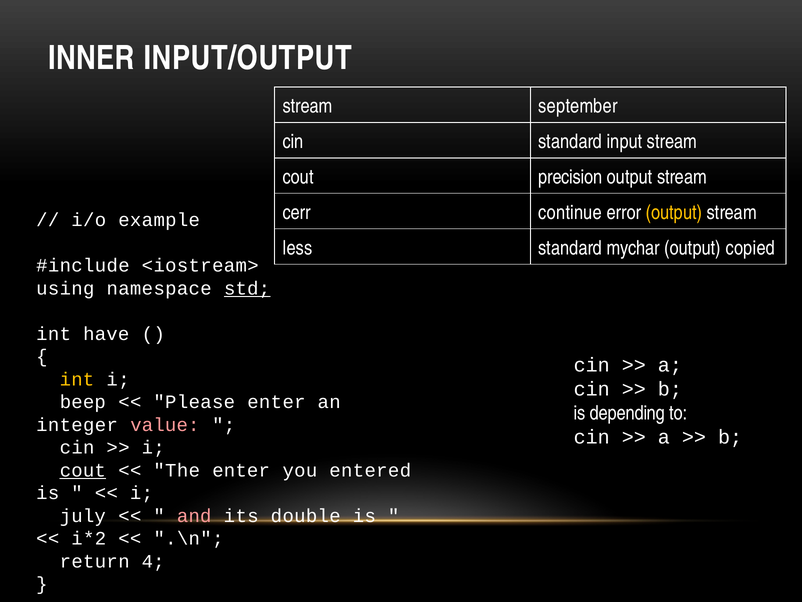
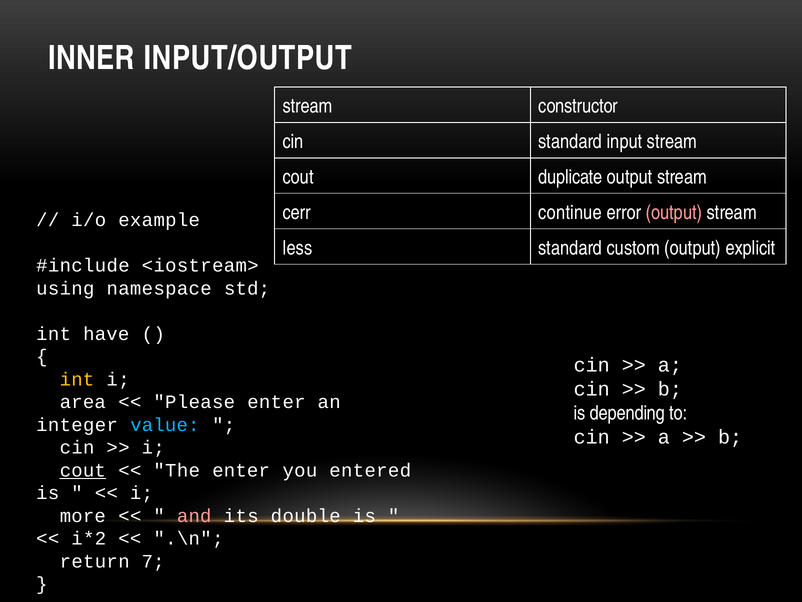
september: september -> constructor (578, 106)
precision: precision -> duplicate (570, 177)
output colour: yellow -> pink (674, 212)
mychar: mychar -> custom (633, 248)
copied: copied -> explicit (750, 248)
std underline: present -> none (247, 288)
beep: beep -> area (83, 402)
value colour: pink -> light blue (165, 425)
july: july -> more (83, 515)
4: 4 -> 7 (153, 561)
